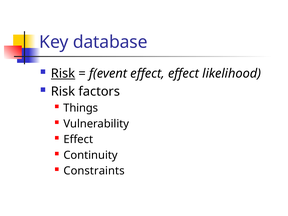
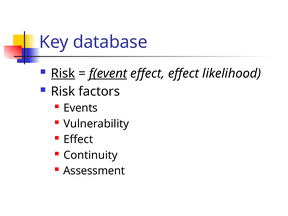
f(event underline: none -> present (108, 74)
Things: Things -> Events (81, 108)
Constraints: Constraints -> Assessment (94, 171)
